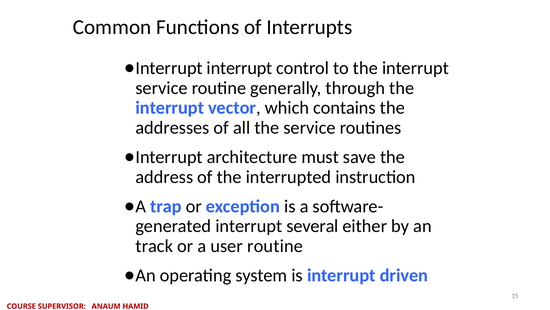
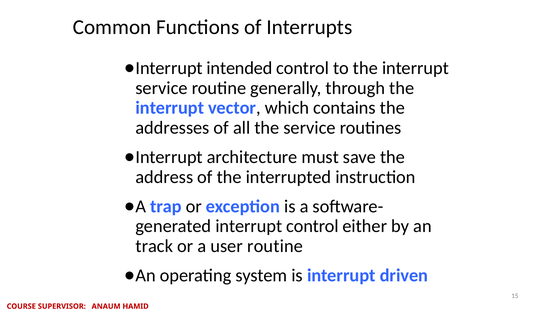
Interrupt interrupt: interrupt -> intended (240, 68)
interrupt several: several -> control (312, 226)
